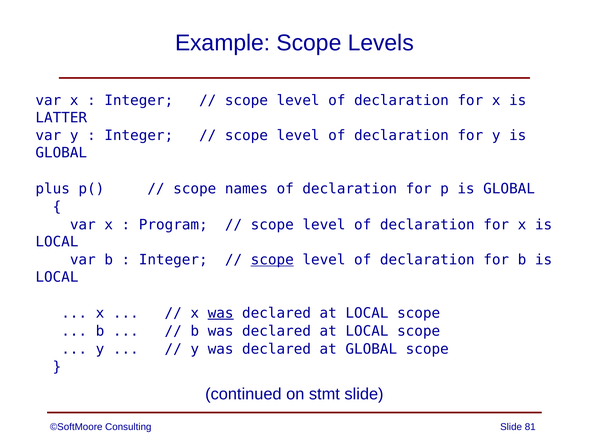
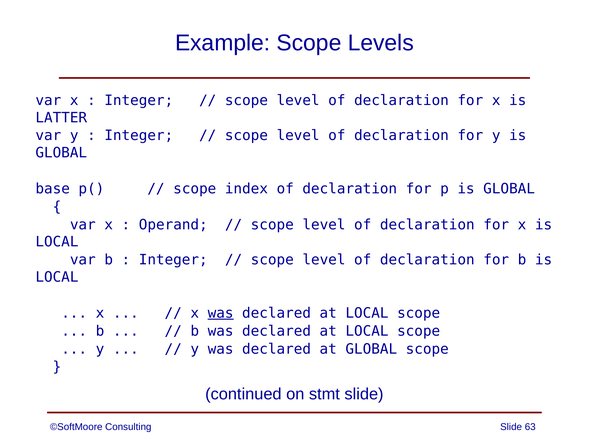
plus: plus -> base (53, 189)
names: names -> index (246, 189)
Program: Program -> Operand (173, 225)
scope underline: present -> none (272, 260)
81: 81 -> 63 (530, 427)
